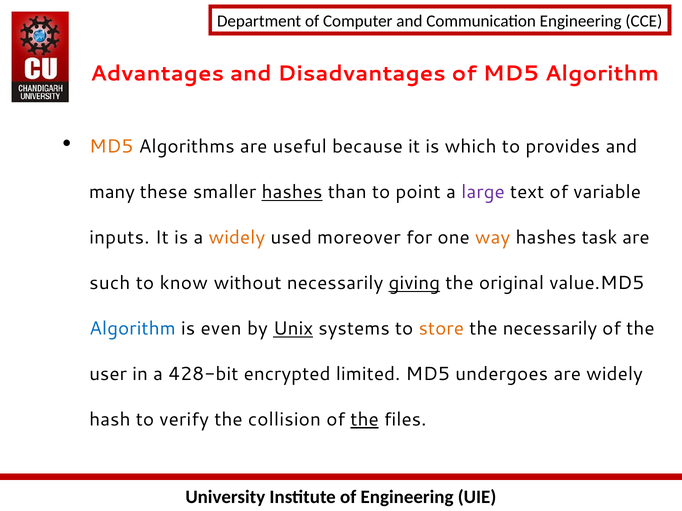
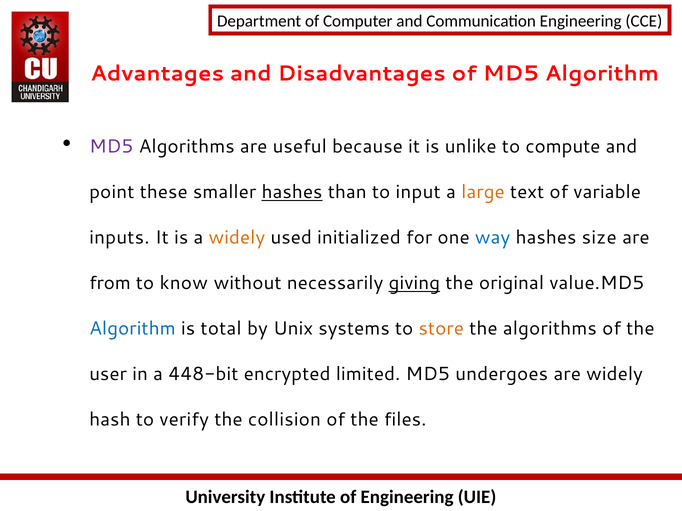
MD5 colour: orange -> purple (111, 147)
which: which -> unlike (471, 147)
provides: provides -> compute (563, 147)
many: many -> point (112, 192)
point: point -> input (418, 192)
large colour: purple -> orange (483, 192)
moreover: moreover -> initialized (359, 238)
way colour: orange -> blue (493, 238)
task: task -> size (599, 238)
such: such -> from (110, 283)
even: even -> total (221, 329)
Unix underline: present -> none (293, 329)
the necessarily: necessarily -> algorithms (550, 329)
428-bit: 428-bit -> 448-bit (203, 375)
the underline: present -> none (365, 420)
